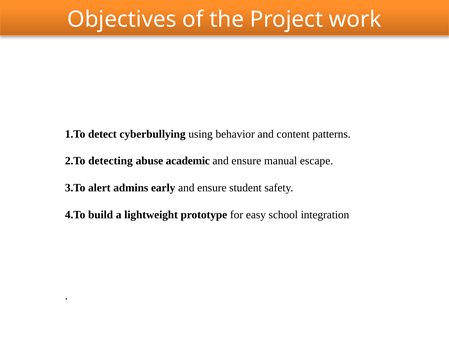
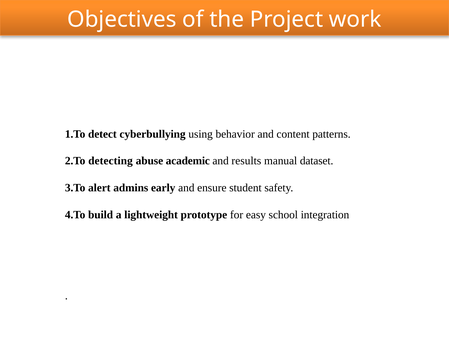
ensure: ensure -> results (246, 161)
escape: escape -> dataset (317, 161)
